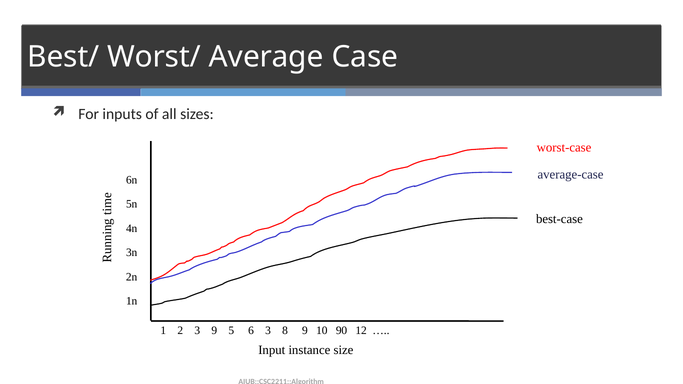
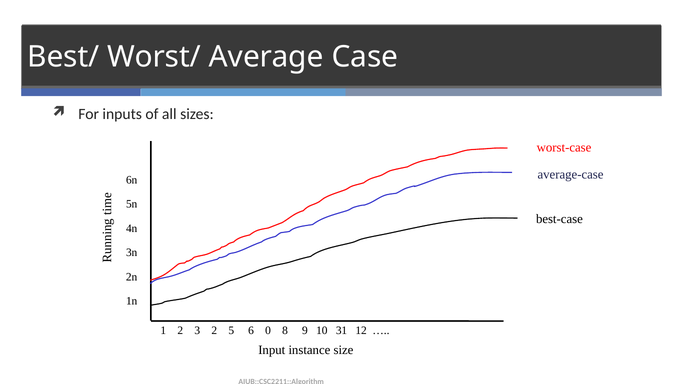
3 9: 9 -> 2 (214, 331)
6 3: 3 -> 0 (268, 331)
90: 90 -> 31 (342, 331)
